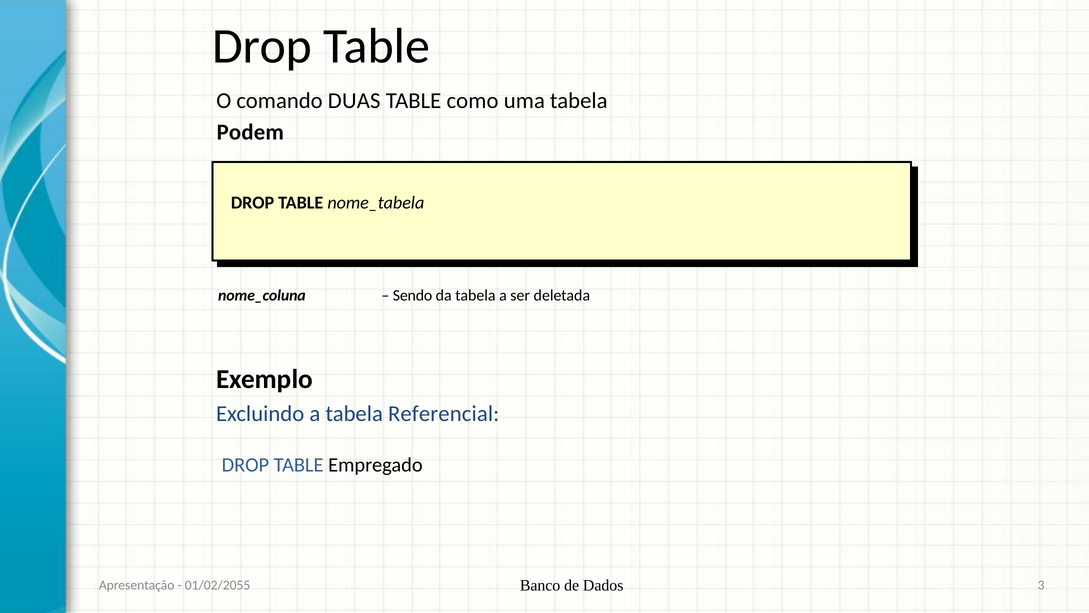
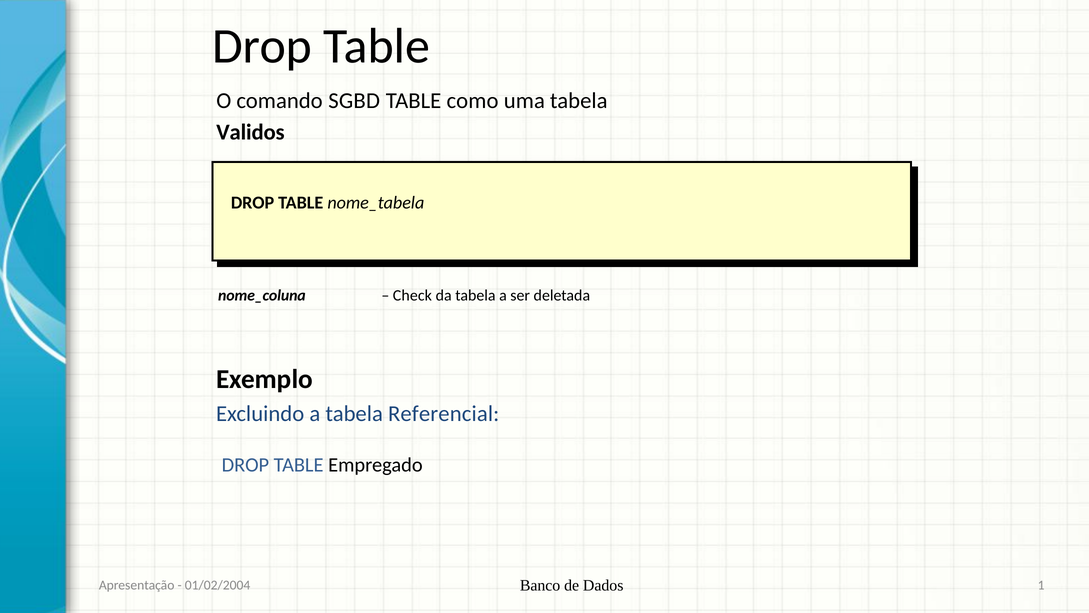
DUAS: DUAS -> SGBD (354, 100)
Podem: Podem -> Validos (250, 132)
Sendo: Sendo -> Check (412, 295)
3: 3 -> 1 (1041, 585)
01/02/2055: 01/02/2055 -> 01/02/2004 (218, 585)
